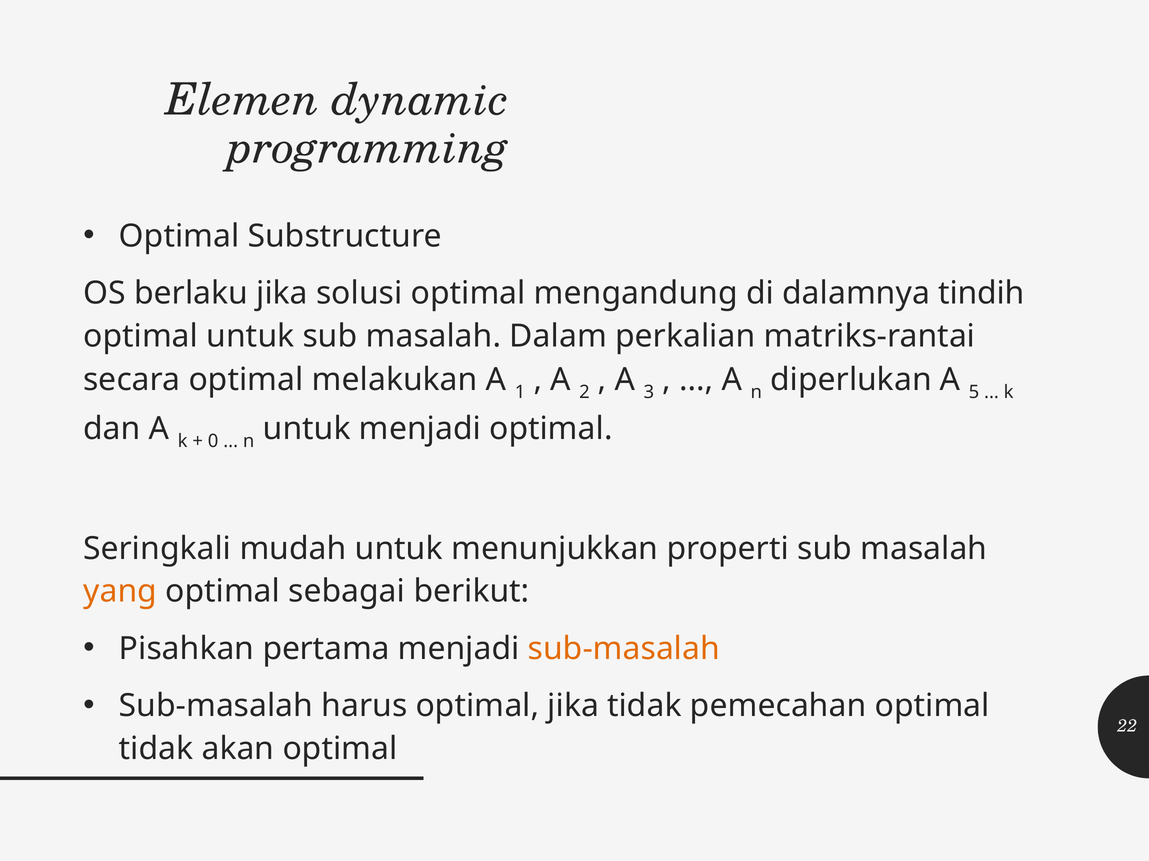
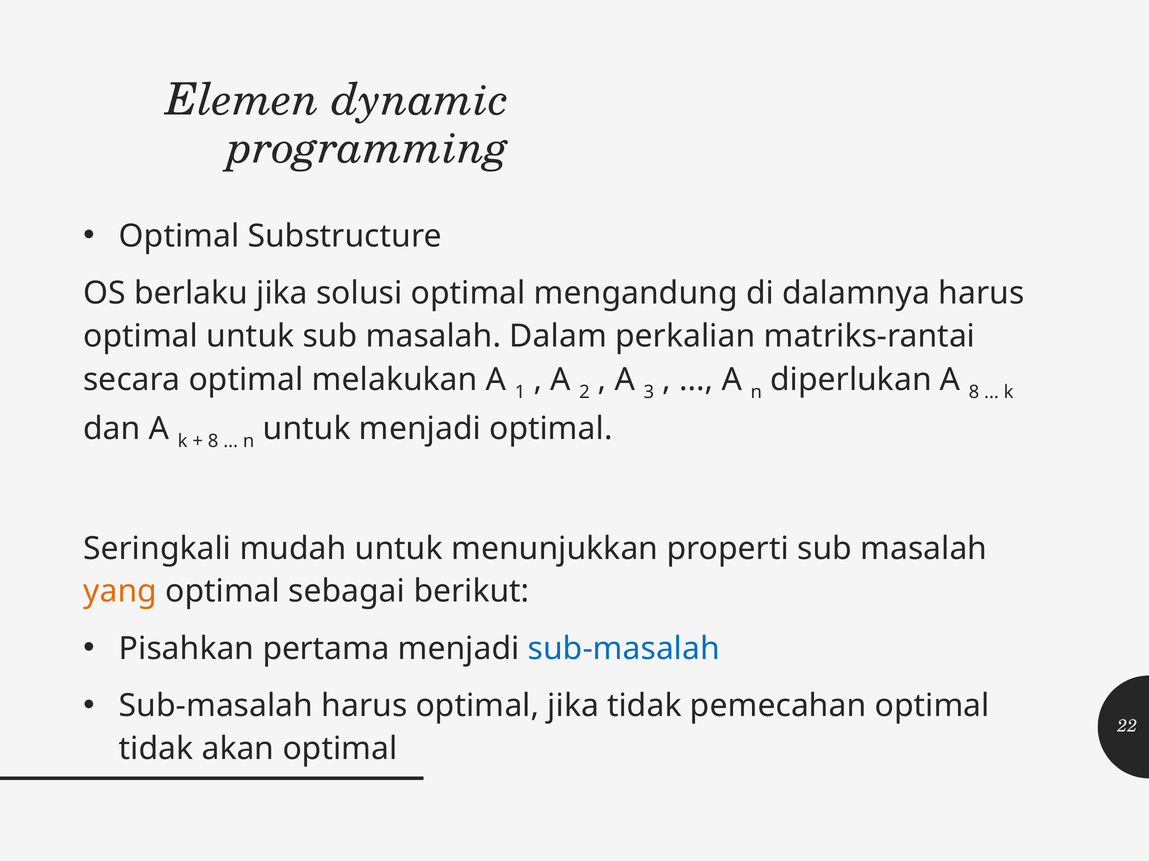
dalamnya tindih: tindih -> harus (981, 294)
A 5: 5 -> 8 (974, 393)
0: 0 -> 8 (213, 441)
sub-masalah colour: orange -> blue (624, 649)
